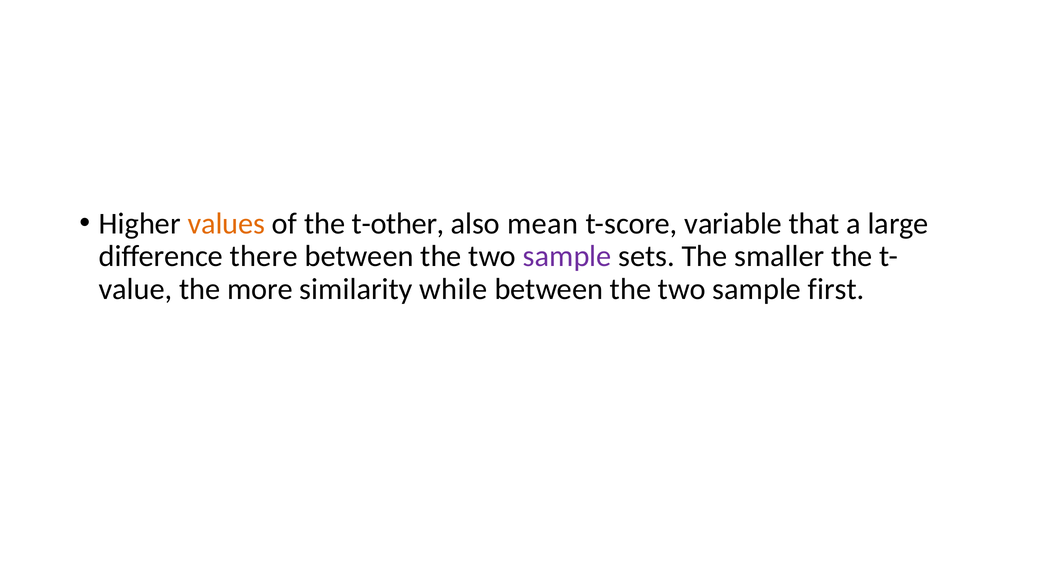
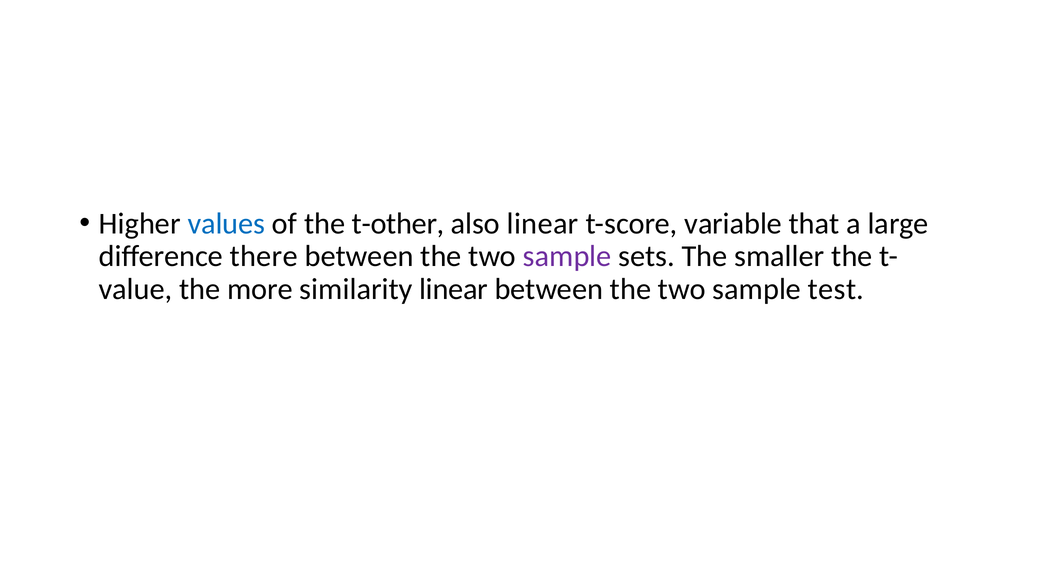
values colour: orange -> blue (226, 224)
also mean: mean -> linear (543, 224)
similarity while: while -> linear (454, 289)
first: first -> test (836, 289)
